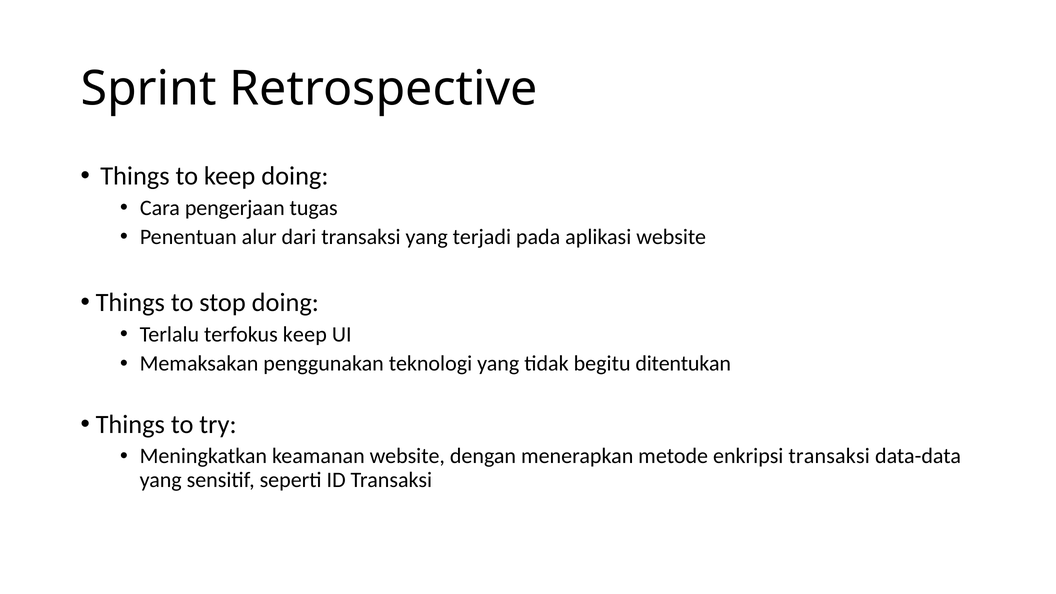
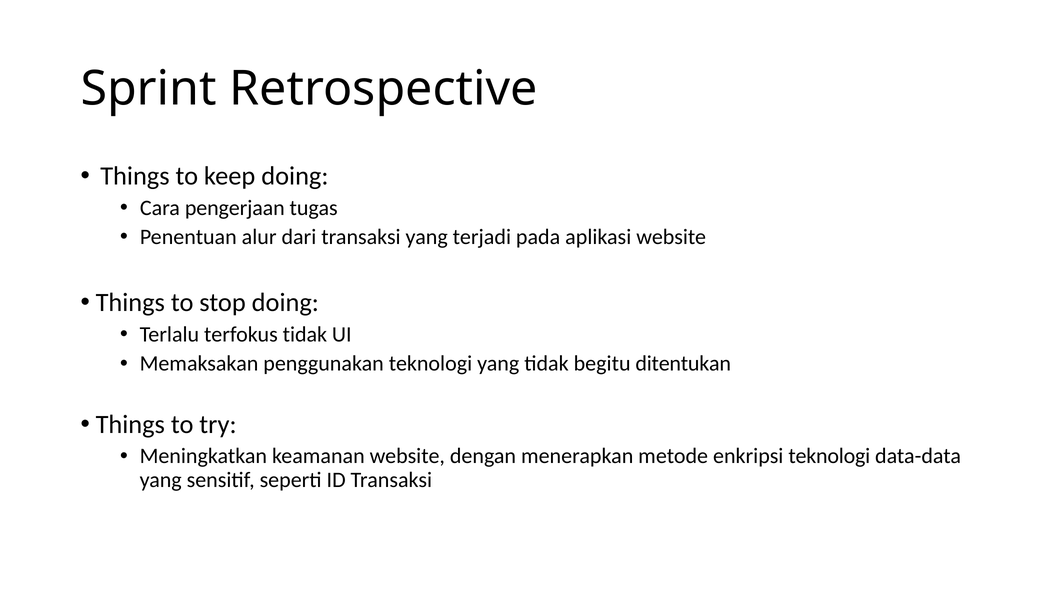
terfokus keep: keep -> tidak (305, 334)
enkripsi transaksi: transaksi -> teknologi (829, 456)
